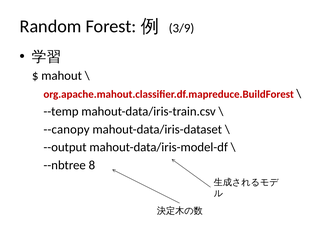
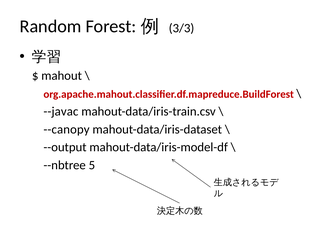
3/9: 3/9 -> 3/3 (182, 28)
--temp: --temp -> --javac (61, 111)
8: 8 -> 5 (92, 165)
